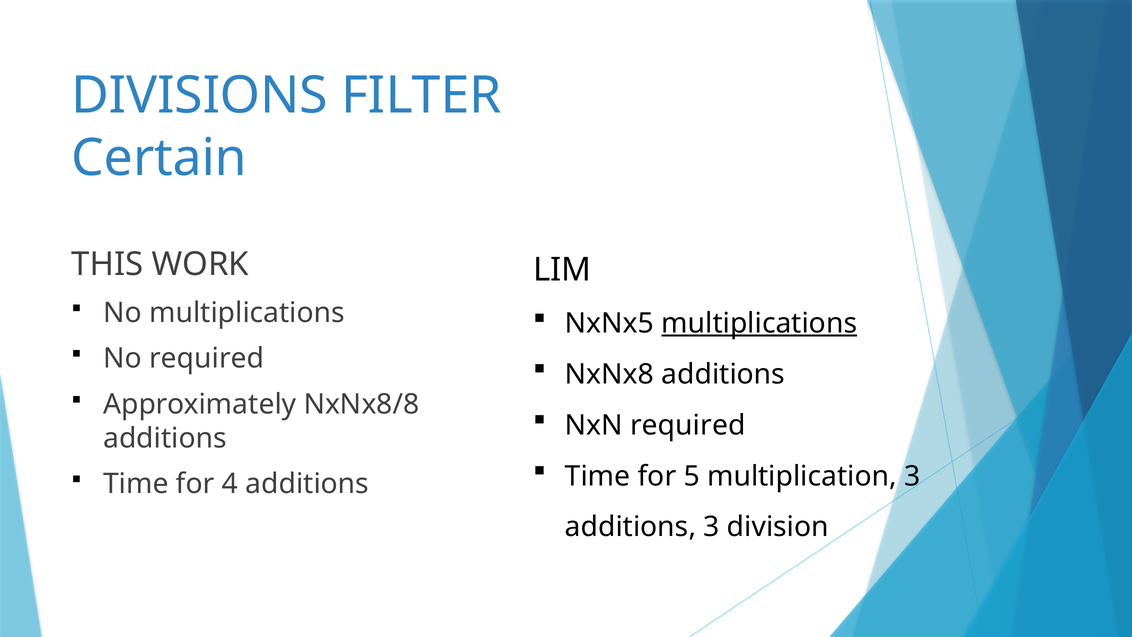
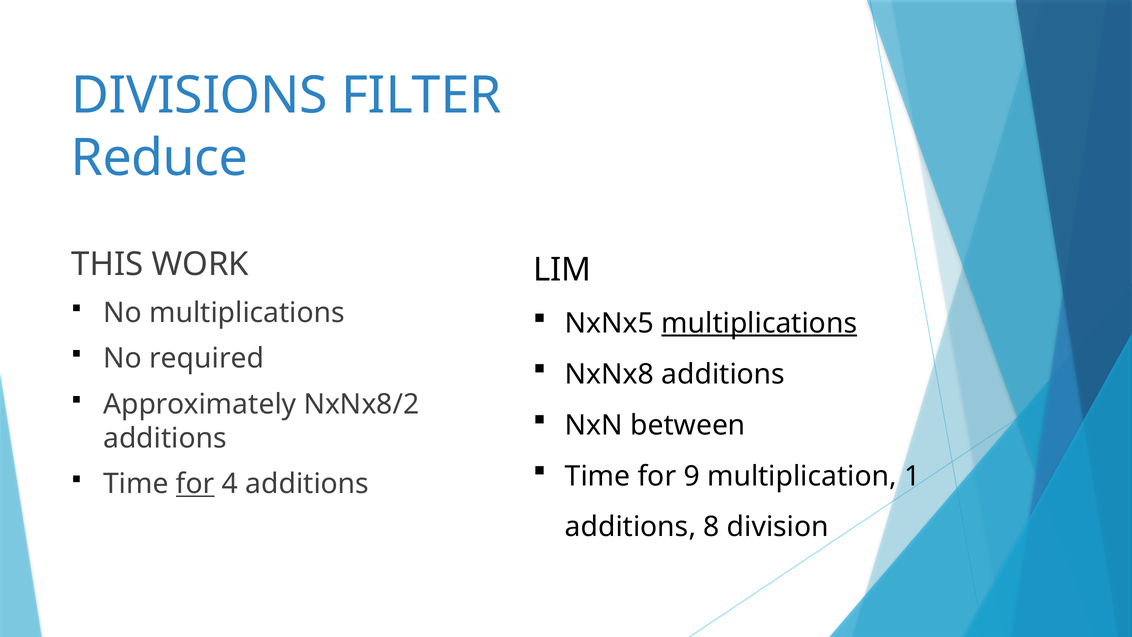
Certain: Certain -> Reduce (159, 158)
NxNx8/8: NxNx8/8 -> NxNx8/2 (361, 404)
NxN required: required -> between (688, 425)
5: 5 -> 9 (692, 476)
multiplication 3: 3 -> 1 (912, 476)
for underline: none -> present (195, 484)
additions 3: 3 -> 8 (711, 527)
